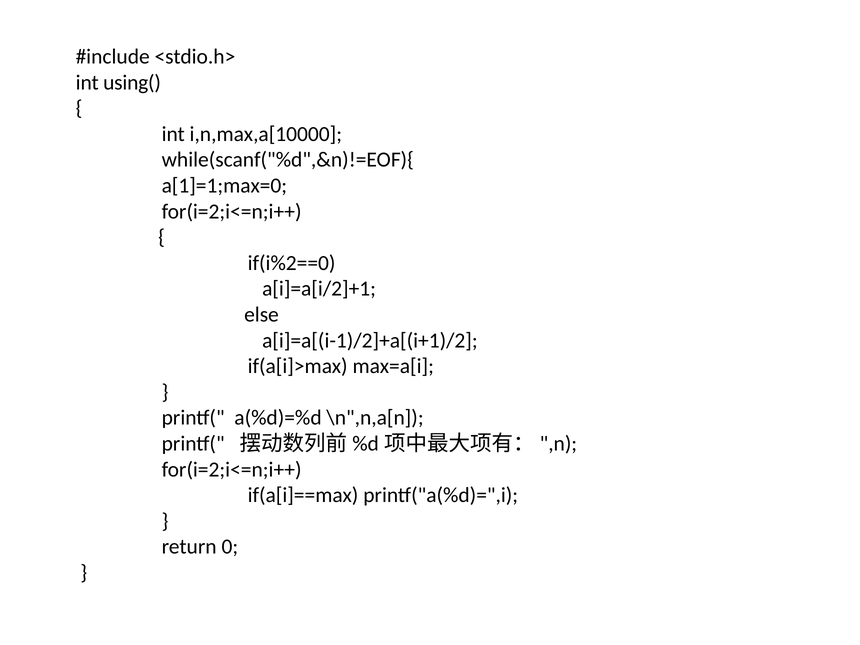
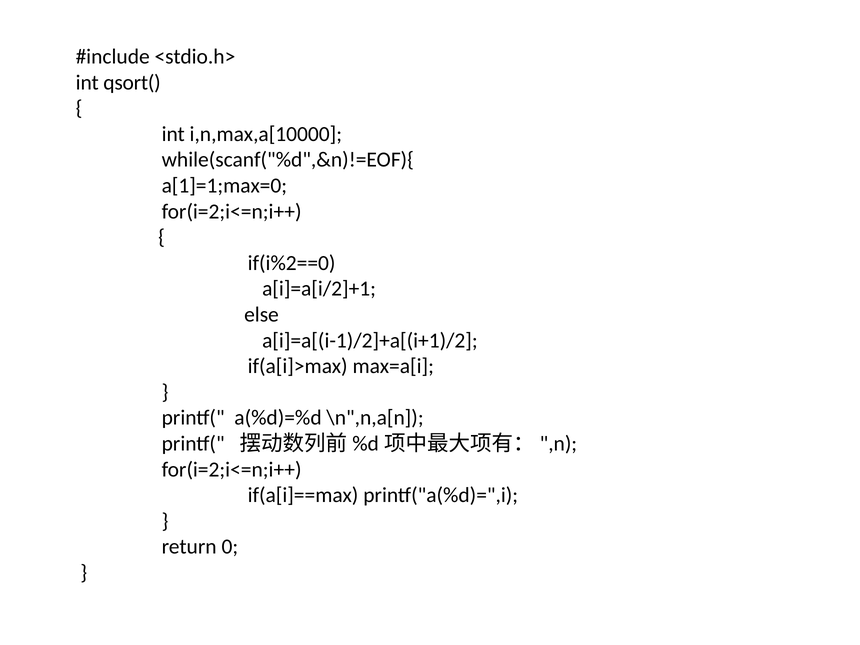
using(: using( -> qsort( (132, 82)
